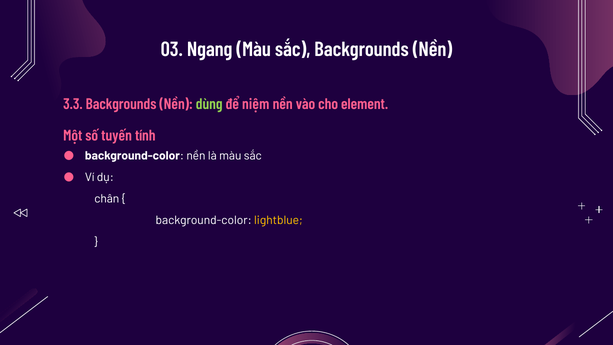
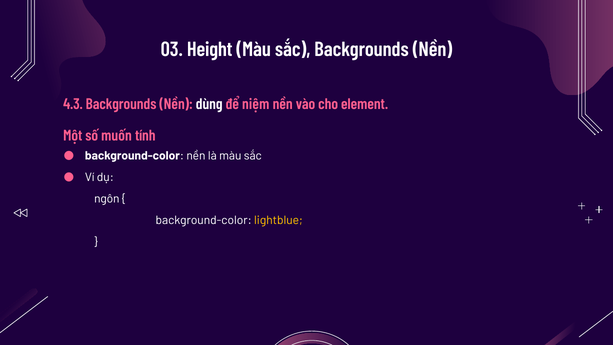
Ngang: Ngang -> Height (210, 50)
3.3: 3.3 -> 4.3 (73, 104)
dùng colour: light green -> white (209, 104)
tuyến: tuyến -> muốn (116, 135)
chân: chân -> ngôn (107, 199)
